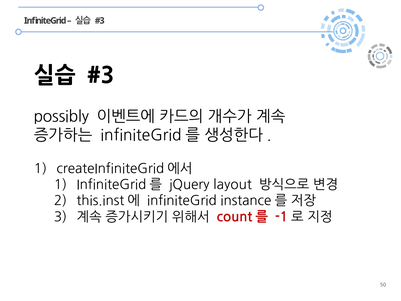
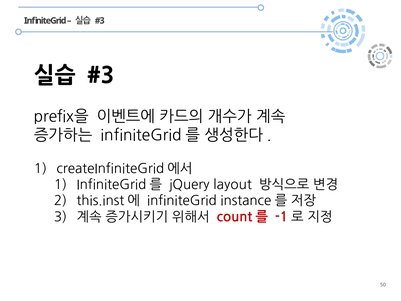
possibly: possibly -> prefix을 (61, 117)
